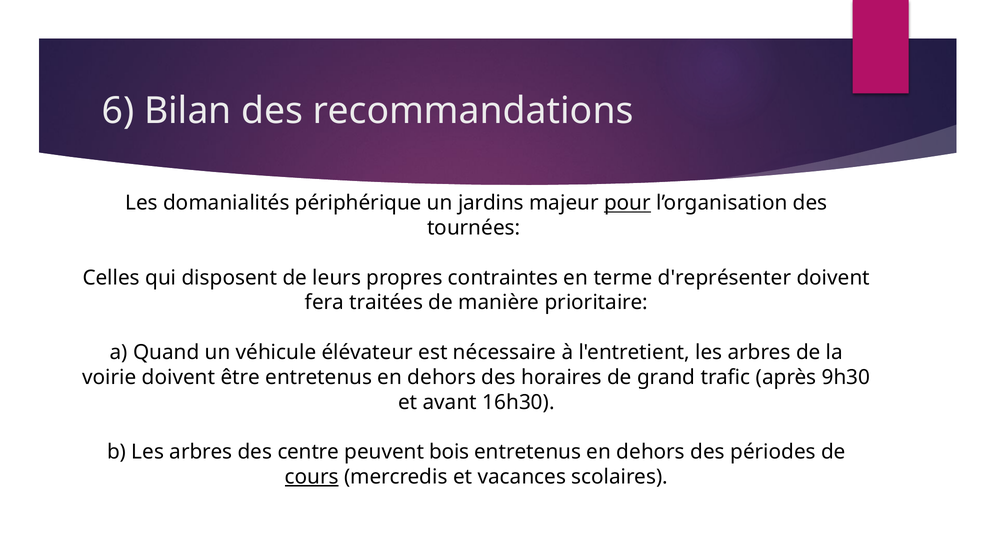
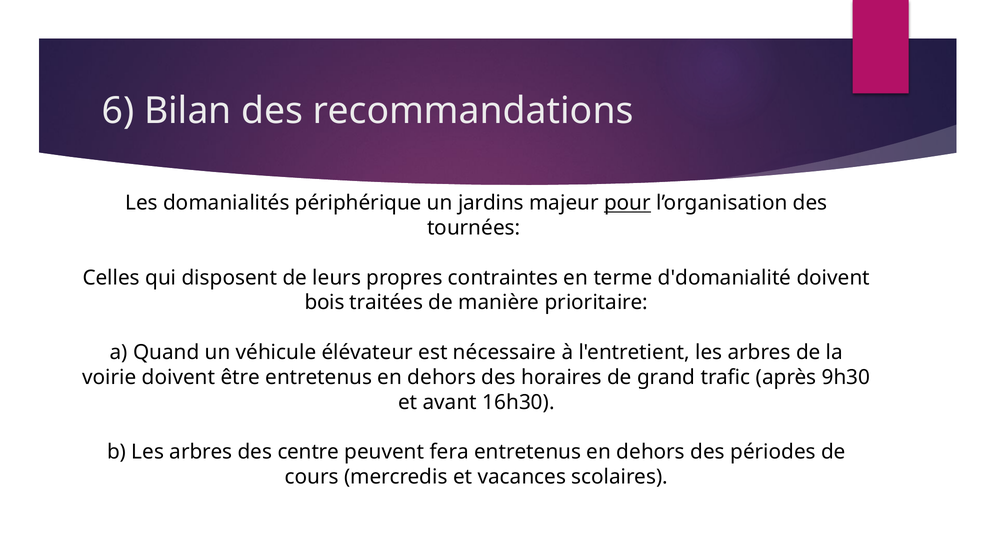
d'représenter: d'représenter -> d'domanialité (725, 278)
fera: fera -> bois (325, 303)
bois: bois -> fera (449, 452)
cours underline: present -> none (312, 477)
